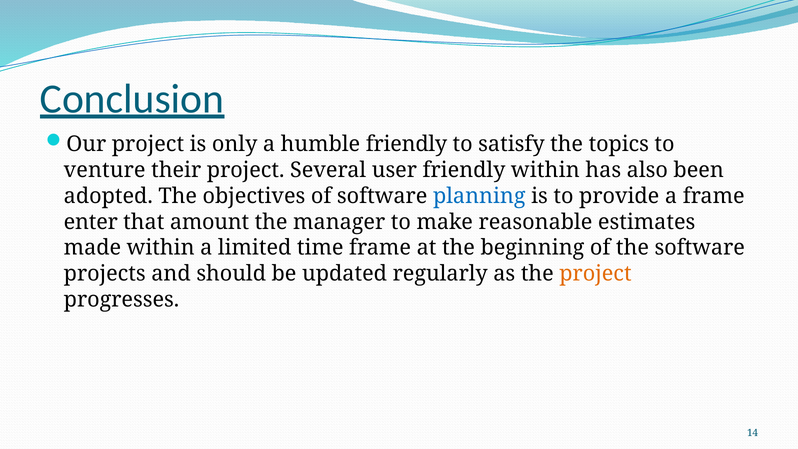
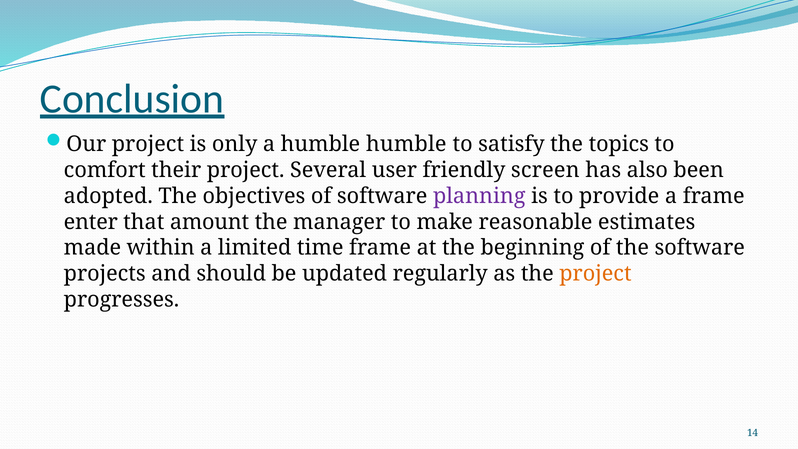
humble friendly: friendly -> humble (406, 144)
venture: venture -> comfort (105, 170)
friendly within: within -> screen (545, 170)
planning colour: blue -> purple (479, 196)
